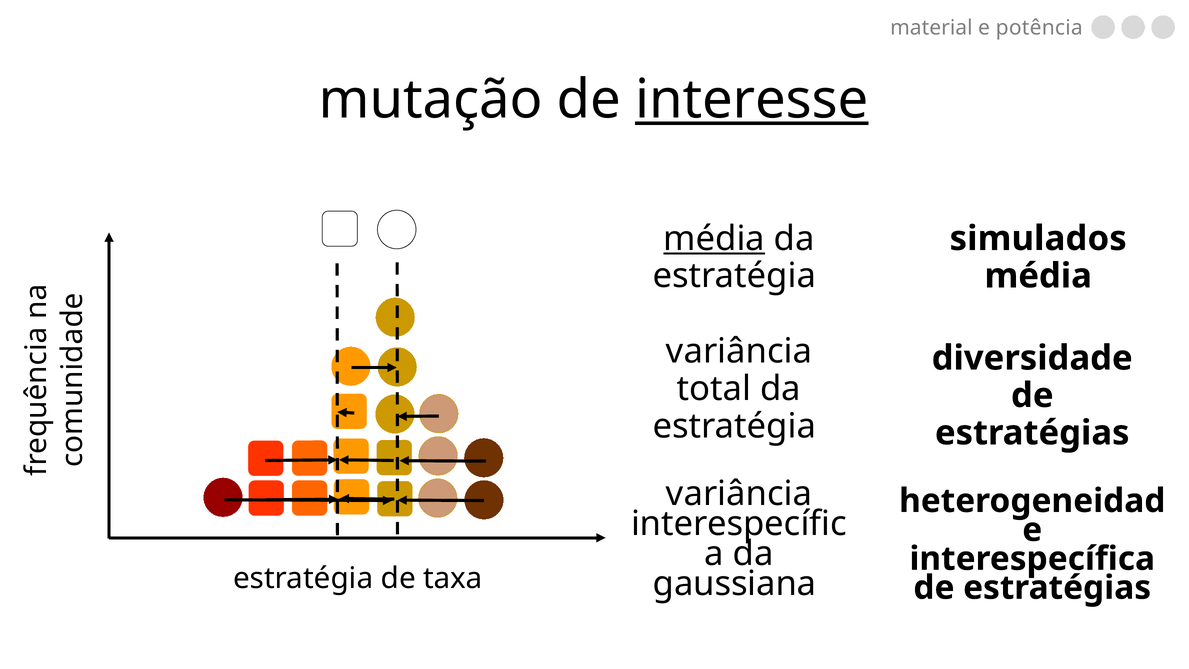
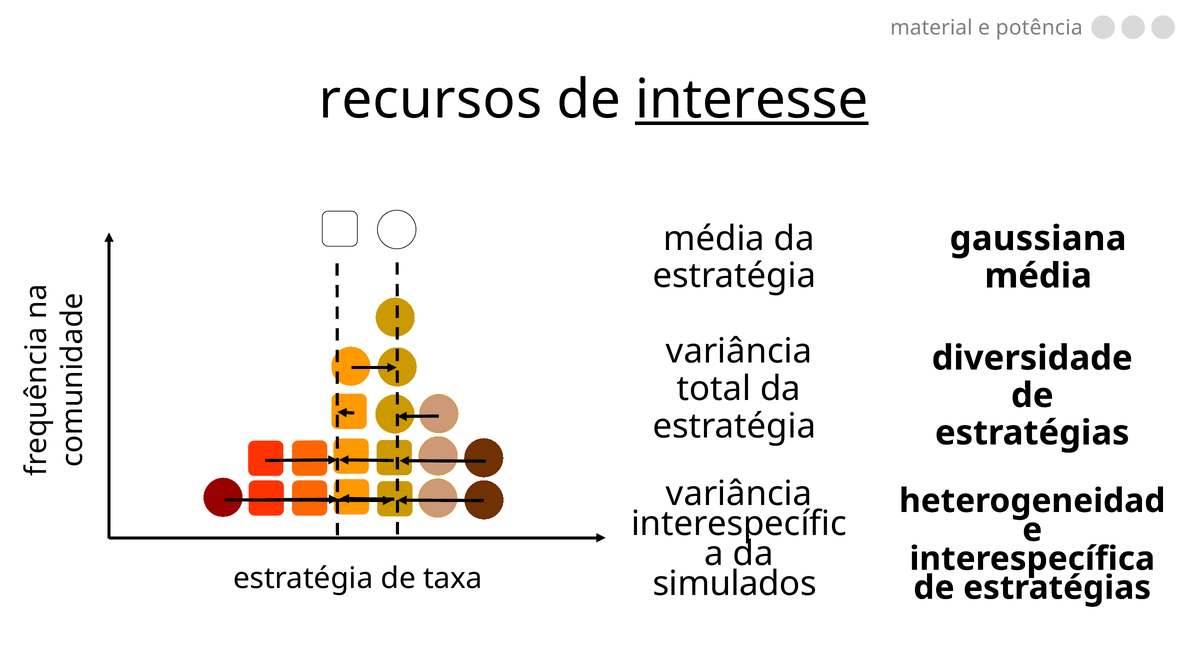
mutação: mutação -> recursos (431, 100)
média underline: present -> none (714, 238)
simulados: simulados -> gaussiana (1038, 238)
gaussiana: gaussiana -> simulados (735, 583)
